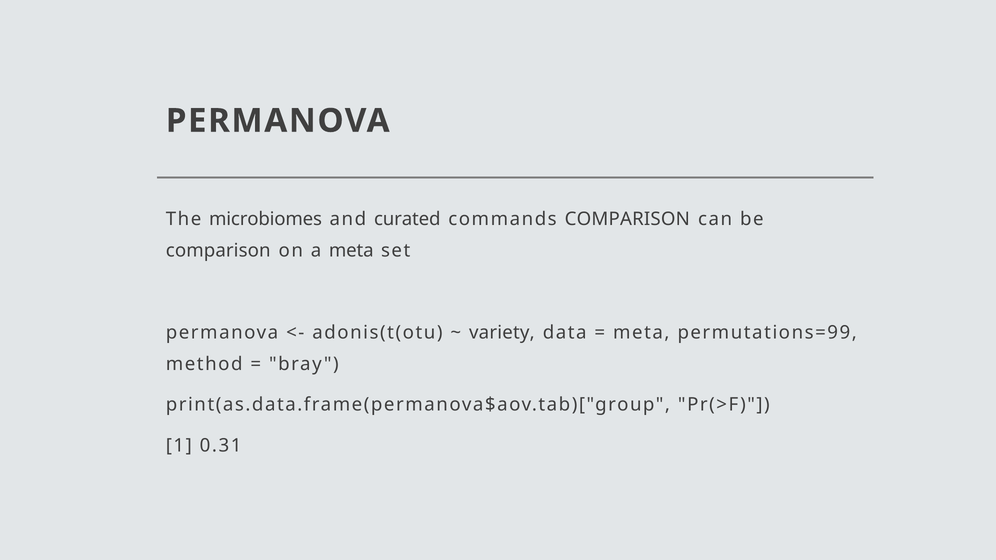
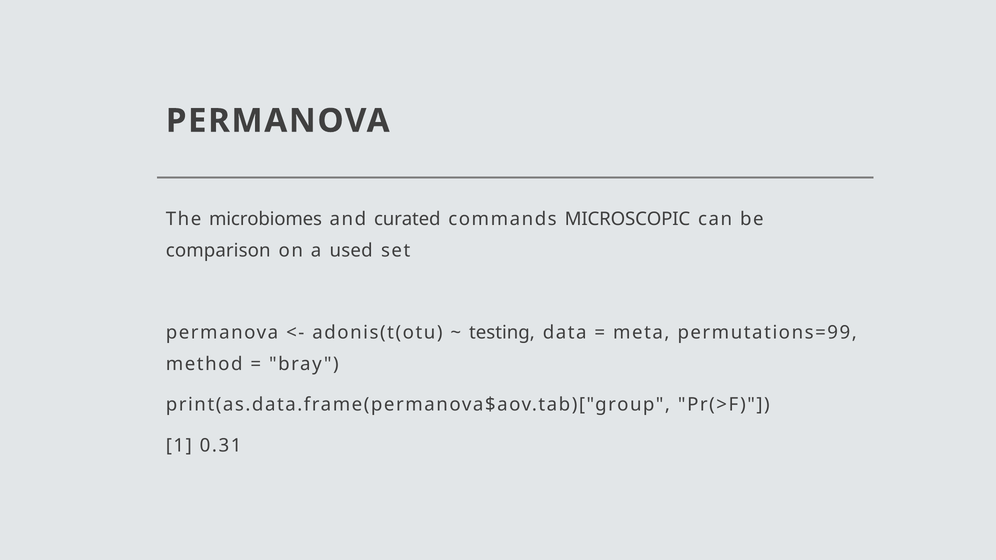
commands COMPARISON: COMPARISON -> MICROSCOPIC (627, 219)
a meta: meta -> used (351, 251)
variety: variety -> testing (502, 333)
